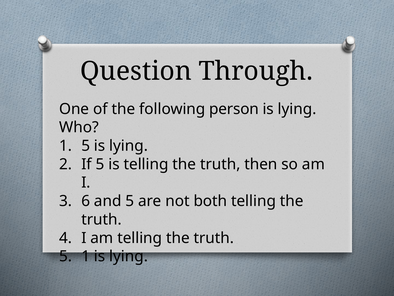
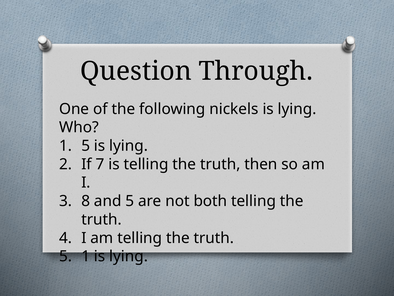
person: person -> nickels (234, 109)
If 5: 5 -> 7 (100, 164)
6: 6 -> 8 (86, 201)
